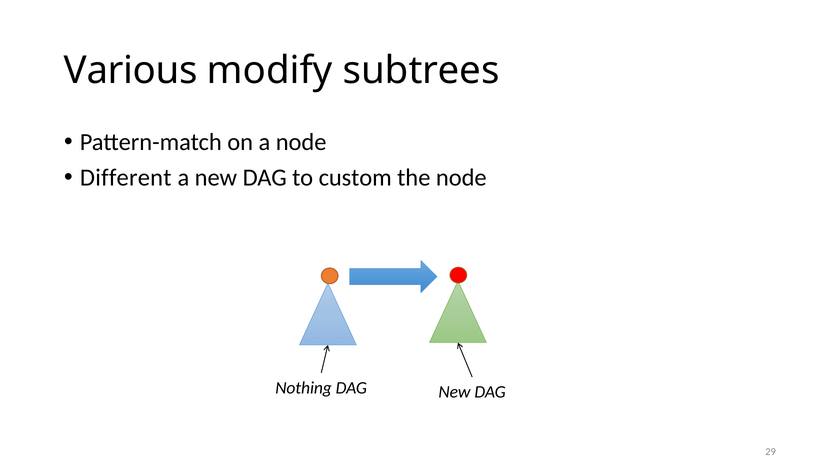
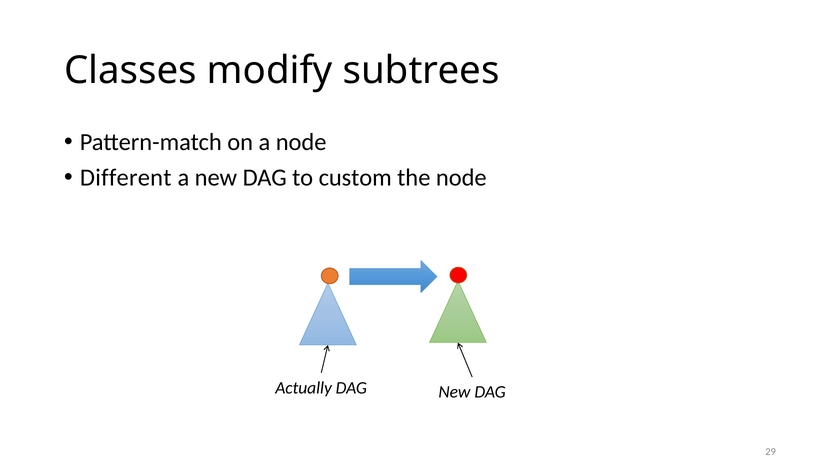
Various: Various -> Classes (130, 71)
Nothing: Nothing -> Actually (304, 387)
